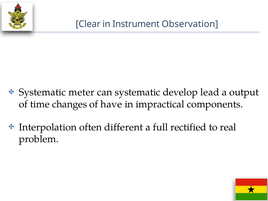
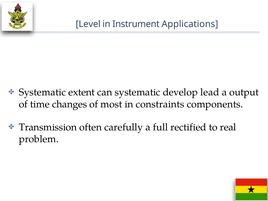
Clear: Clear -> Level (88, 24)
Observation: Observation -> Applications (190, 24)
meter: meter -> extent (82, 92)
have: have -> most (111, 104)
impractical: impractical -> constraints (160, 104)
Interpolation: Interpolation -> Transmission (48, 127)
different: different -> carefully (124, 127)
